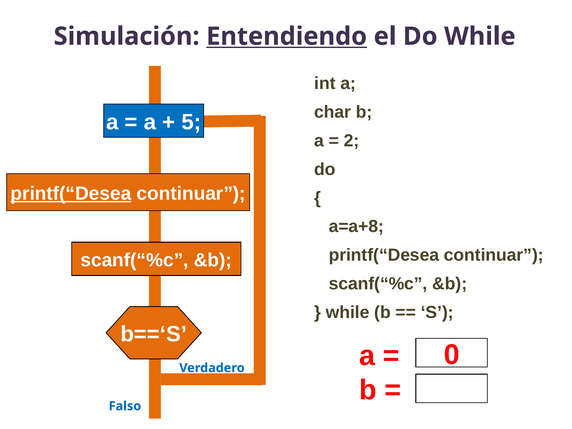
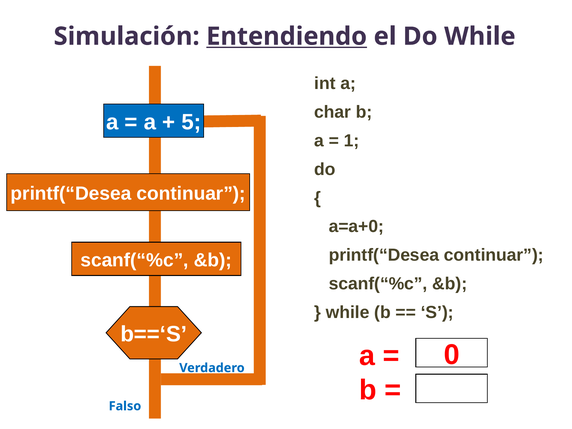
2: 2 -> 1 (352, 141)
printf(“Desea underline: present -> none (71, 194)
a=a+8: a=a+8 -> a=a+0 (356, 227)
